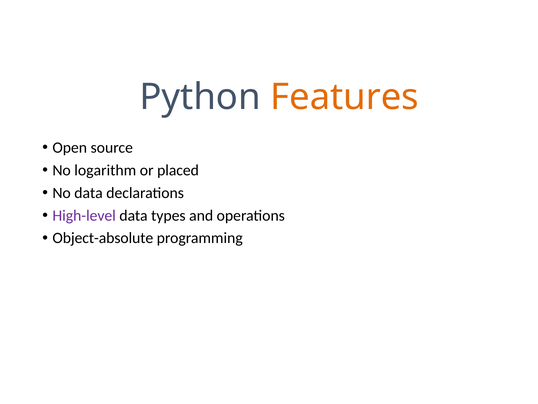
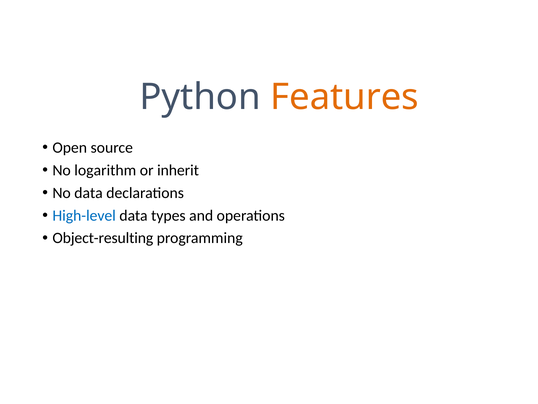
placed: placed -> inherit (178, 170)
High-level colour: purple -> blue (84, 215)
Object-absolute: Object-absolute -> Object-resulting (103, 238)
